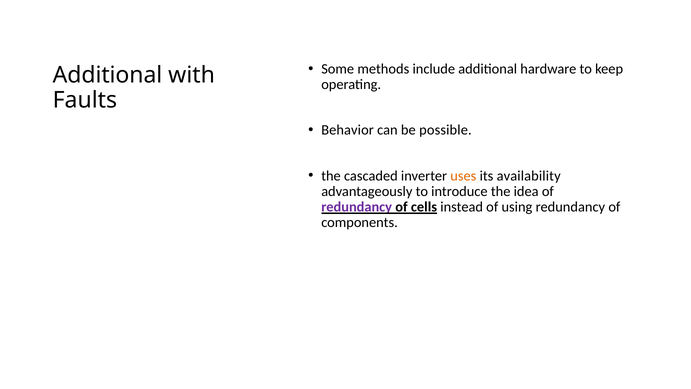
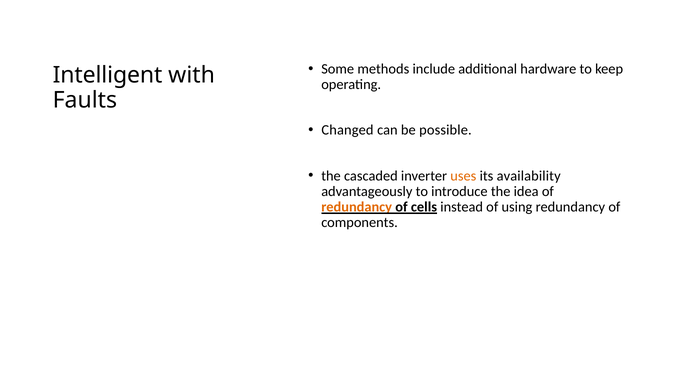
Additional: Additional -> Intelligent (108, 75)
Behavior: Behavior -> Changed (348, 130)
redundancy colour: purple -> orange (357, 207)
